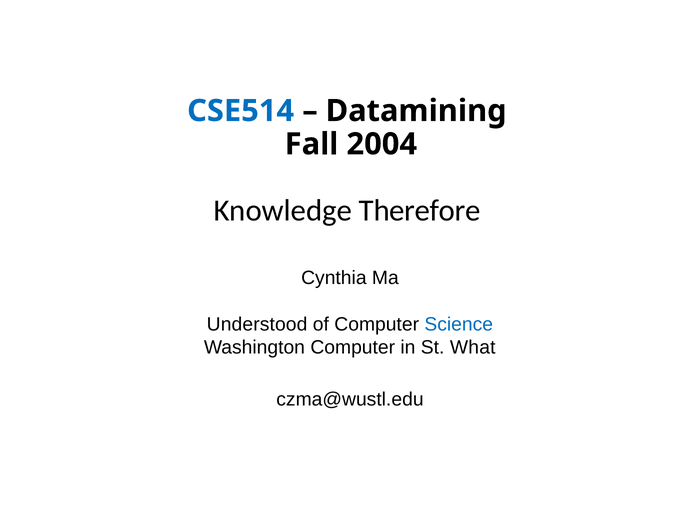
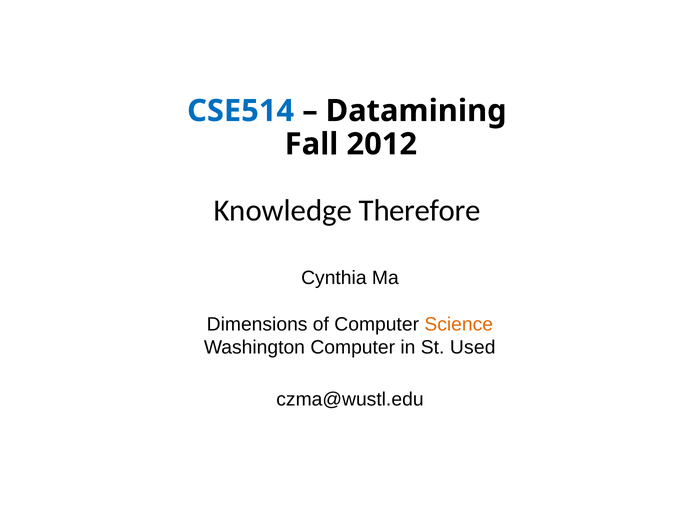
2004: 2004 -> 2012 (382, 144)
Understood: Understood -> Dimensions (257, 325)
Science colour: blue -> orange (459, 325)
What: What -> Used (473, 348)
